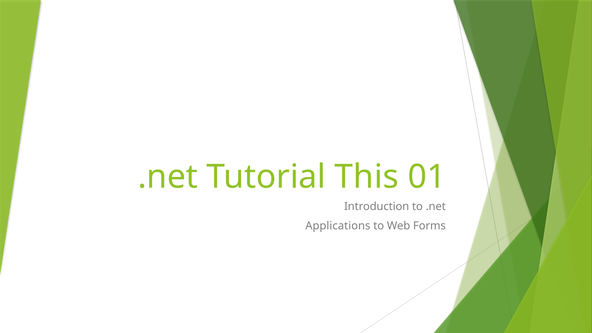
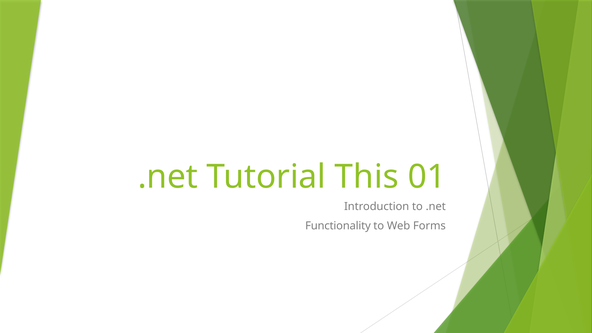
Applications: Applications -> Functionality (338, 226)
